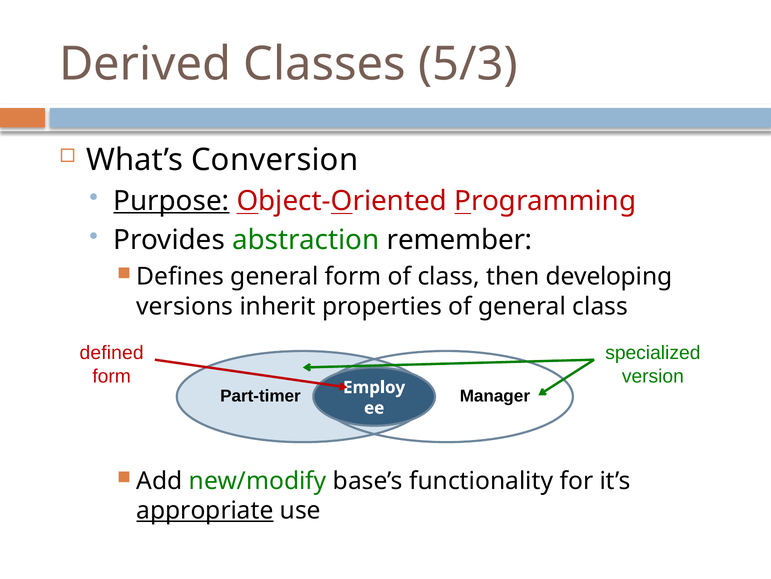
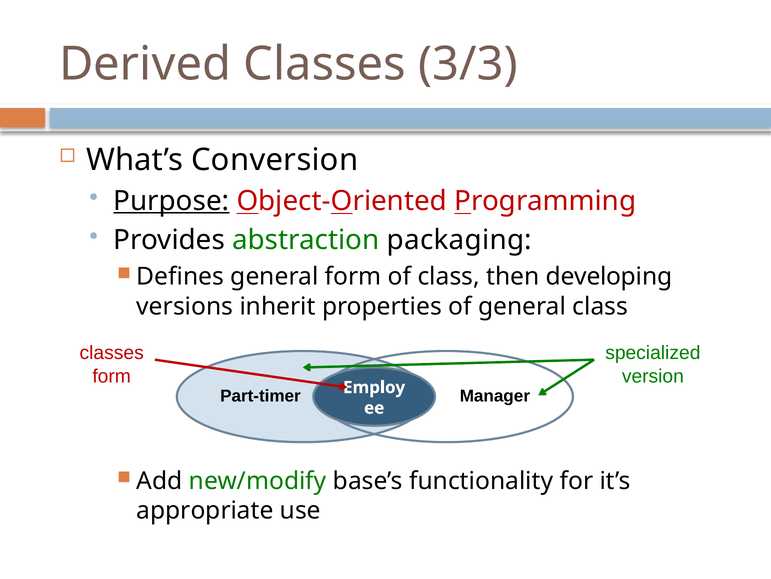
5/3: 5/3 -> 3/3 (468, 64)
remember: remember -> packaging (459, 240)
defined: defined -> classes (112, 353)
appropriate underline: present -> none (205, 510)
